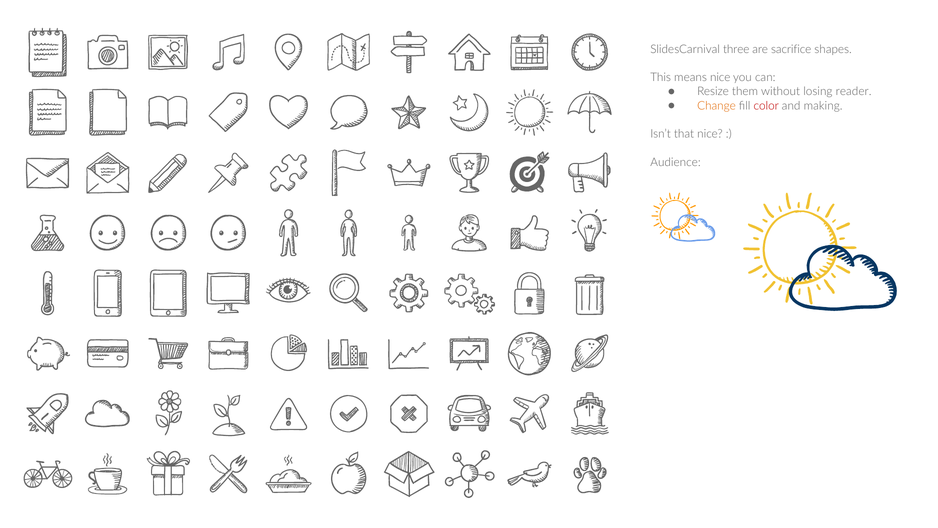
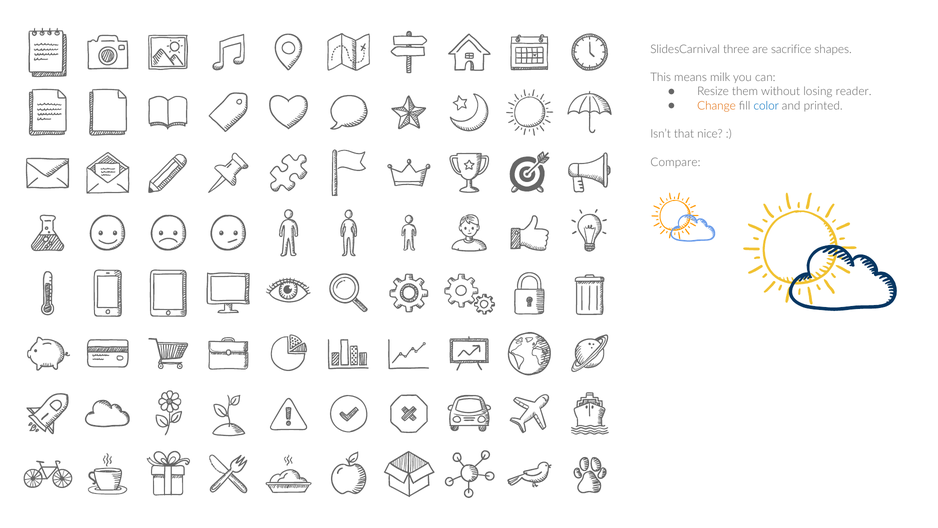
means nice: nice -> milk (720, 77)
color colour: red -> blue (766, 106)
making: making -> printed (823, 106)
Audience: Audience -> Compare (675, 162)
